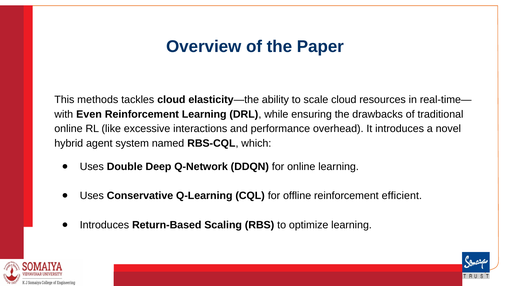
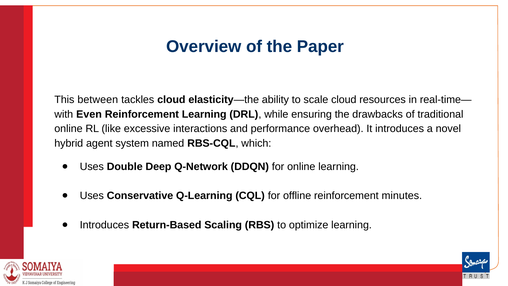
methods: methods -> between (98, 100)
efficient: efficient -> minutes (402, 196)
